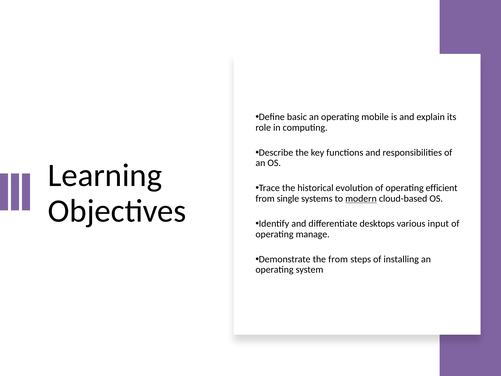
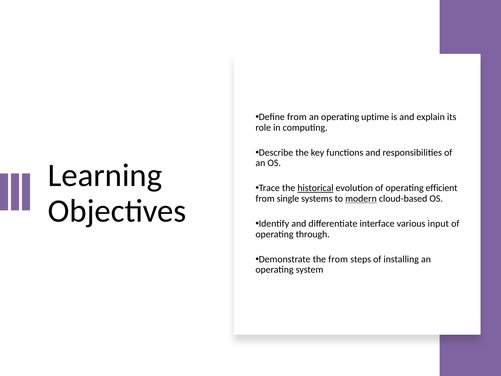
Define basic: basic -> from (297, 117)
mobile: mobile -> uptime (375, 117)
historical underline: none -> present (315, 188)
desktops: desktops -> interface (377, 223)
manage: manage -> through (313, 234)
